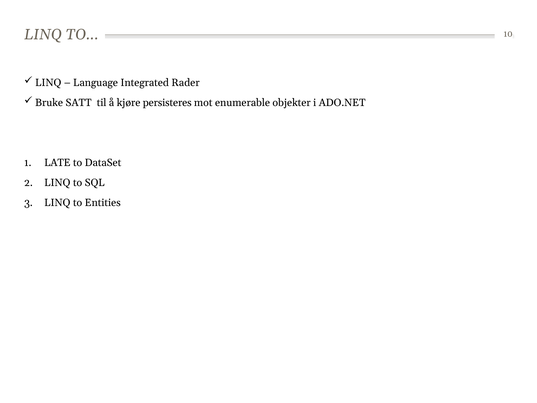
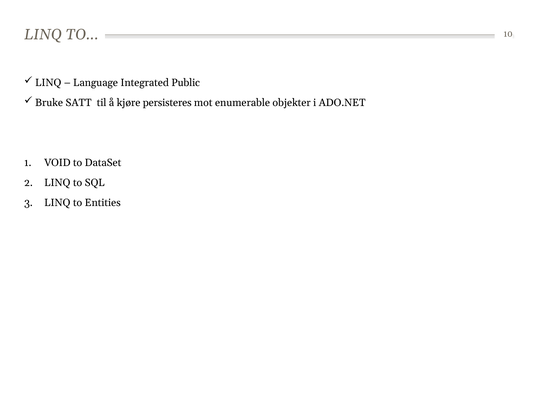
Rader: Rader -> Public (186, 83)
LATE: LATE -> VOID (57, 163)
